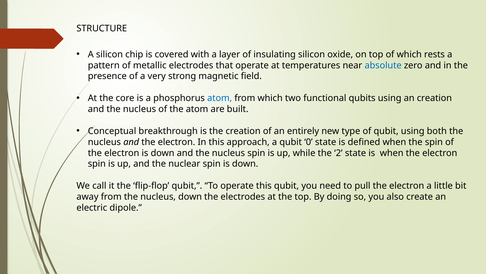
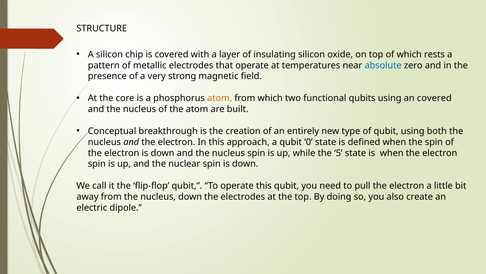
atom colour: blue -> orange (220, 98)
an creation: creation -> covered (434, 98)
2: 2 -> 5 (338, 153)
